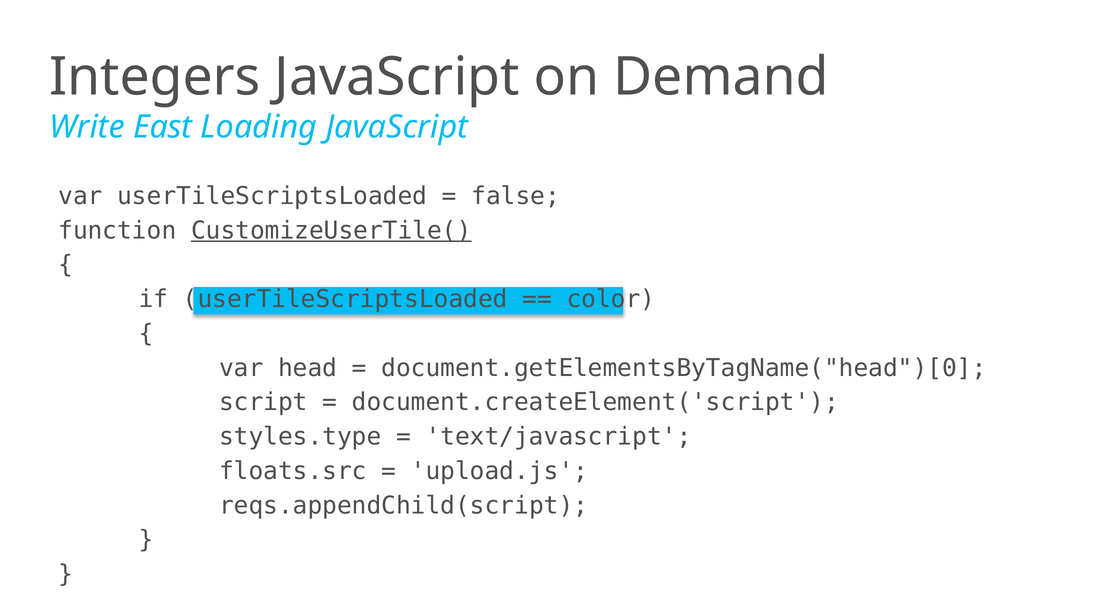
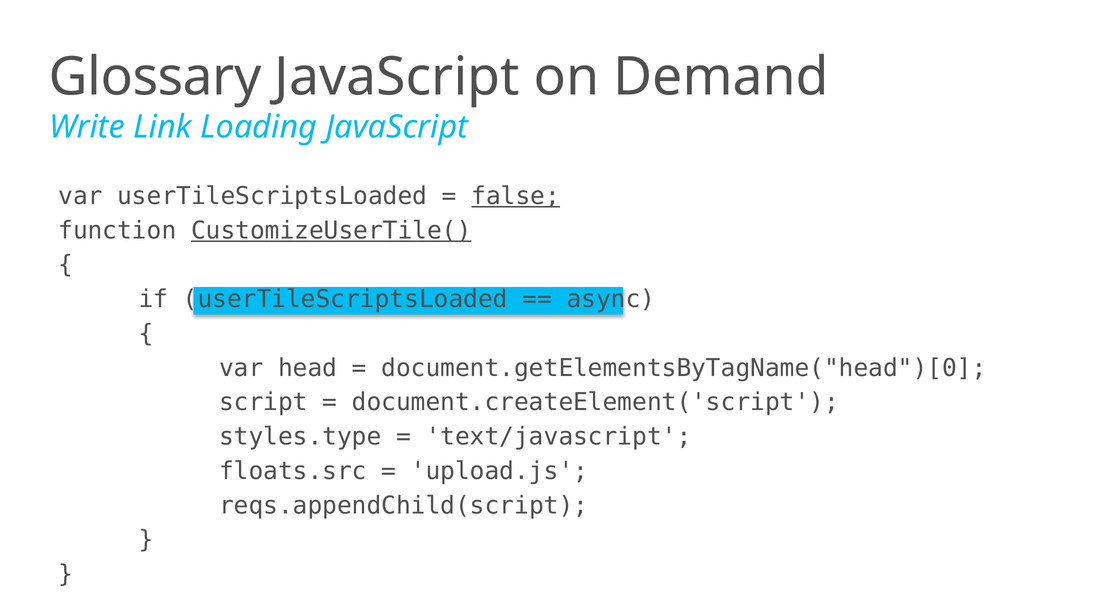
Integers: Integers -> Glossary (155, 77)
East: East -> Link (163, 127)
false underline: none -> present (516, 196)
color: color -> async (611, 299)
